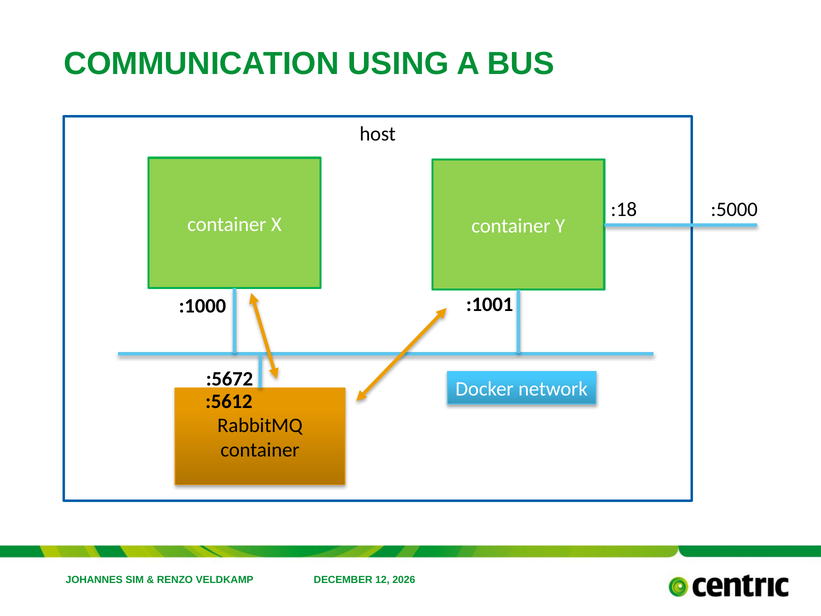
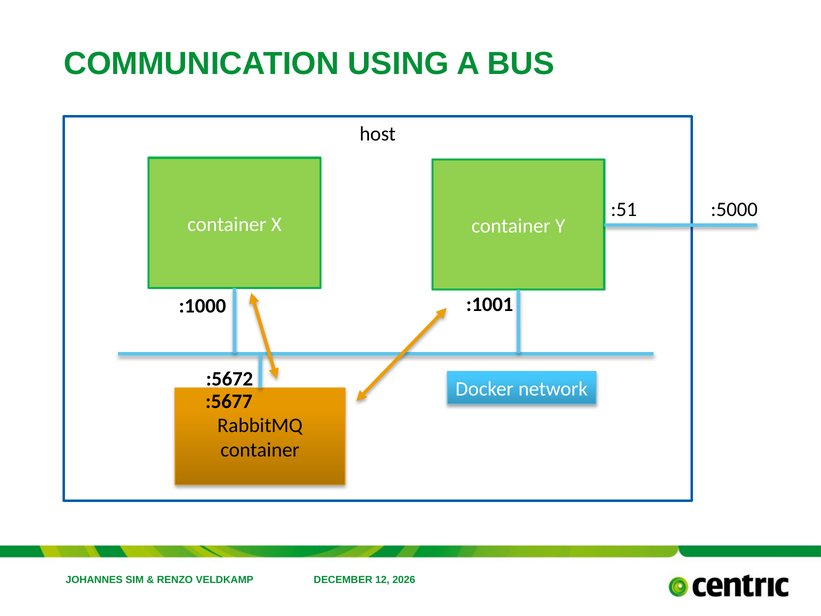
:18: :18 -> :51 (624, 210)
:5612: :5612 -> :5677 (229, 401)
